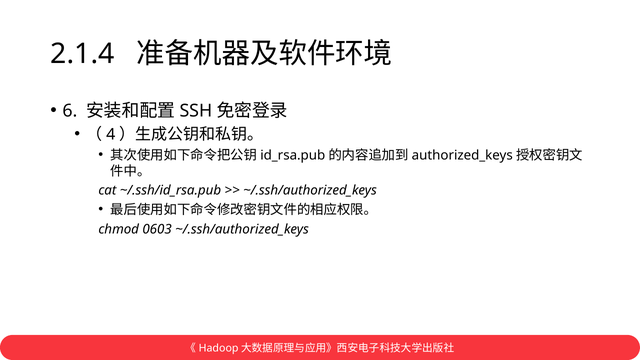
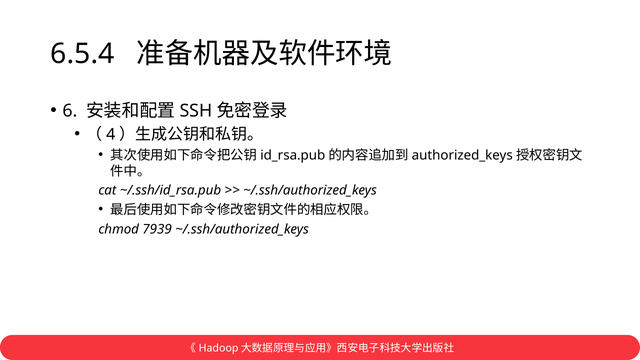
2.1.4: 2.1.4 -> 6.5.4 (82, 54)
0603: 0603 -> 7939 (157, 229)
